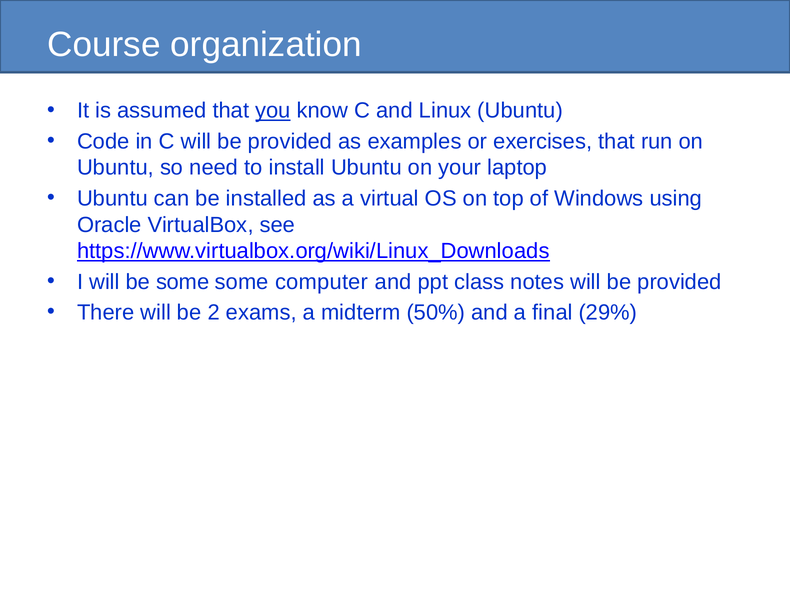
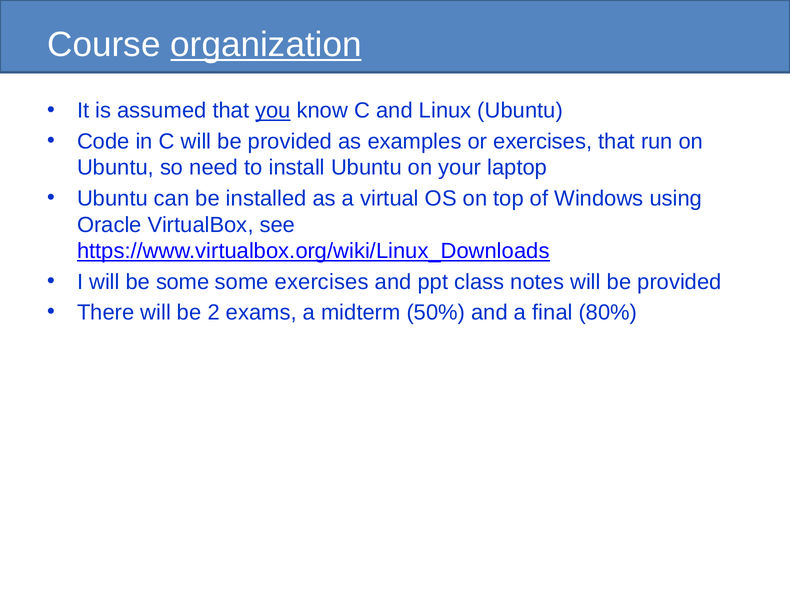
organization underline: none -> present (266, 45)
some computer: computer -> exercises (322, 282)
29%: 29% -> 80% (608, 313)
